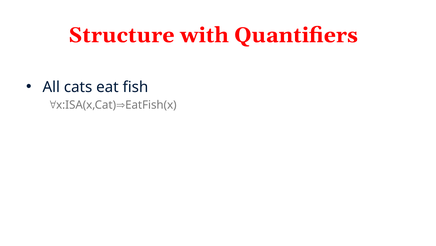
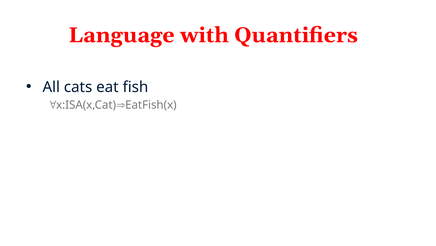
Structure: Structure -> Language (121, 35)
